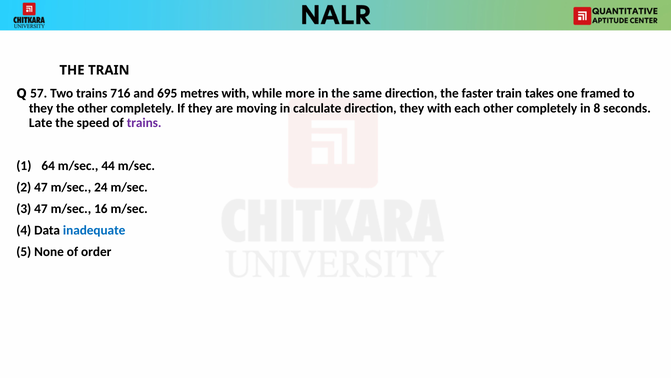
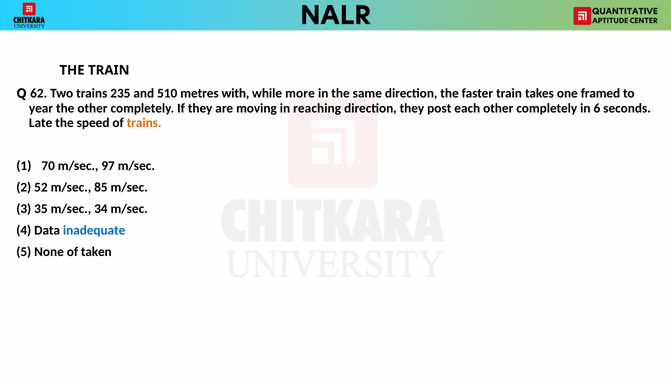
57: 57 -> 62 (39, 93)
716: 716 -> 235 (120, 93)
695: 695 -> 510 (167, 93)
they: they -> year (41, 108)
calculate: calculate -> reaching (317, 108)
they with: with -> post (439, 108)
8: 8 -> 6 (597, 108)
trains colour: purple -> orange (144, 123)
64: 64 -> 70 (48, 166)
44: 44 -> 97 (108, 166)
2 47: 47 -> 52 (41, 187)
24: 24 -> 85 (101, 187)
3 47: 47 -> 35 (41, 209)
16: 16 -> 34 (101, 209)
order: order -> taken (96, 252)
